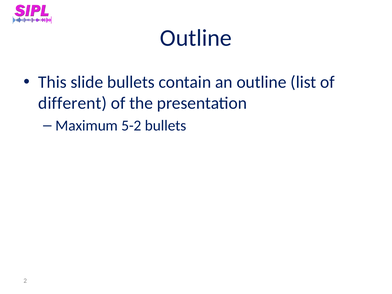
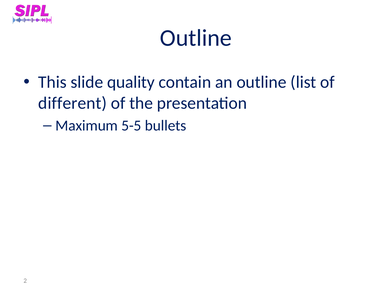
slide bullets: bullets -> quality (131, 82)
5-2: 5-2 -> 5-5 (131, 126)
